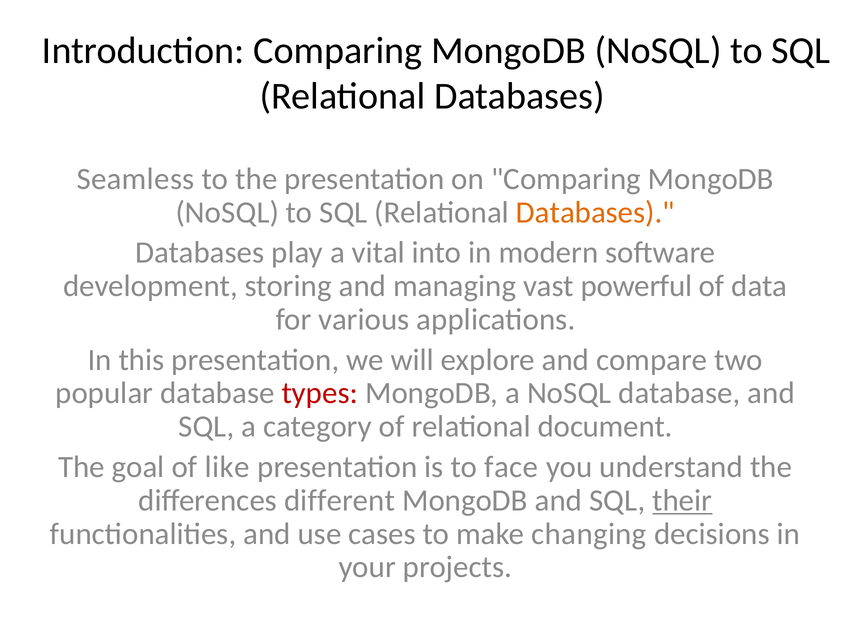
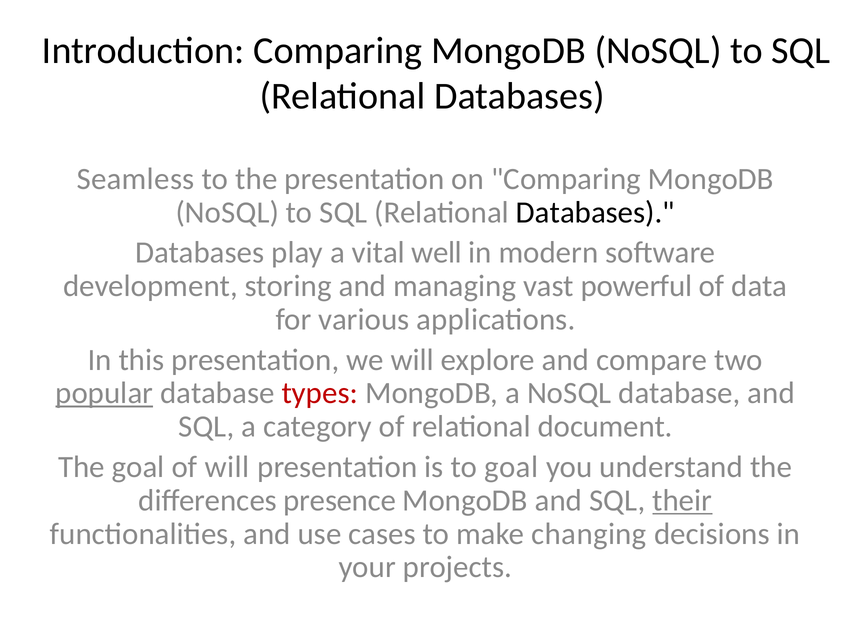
Databases colour: orange -> black (595, 213)
into: into -> well (437, 253)
popular underline: none -> present (104, 394)
of like: like -> will (227, 467)
to face: face -> goal (511, 467)
different: different -> presence (340, 501)
